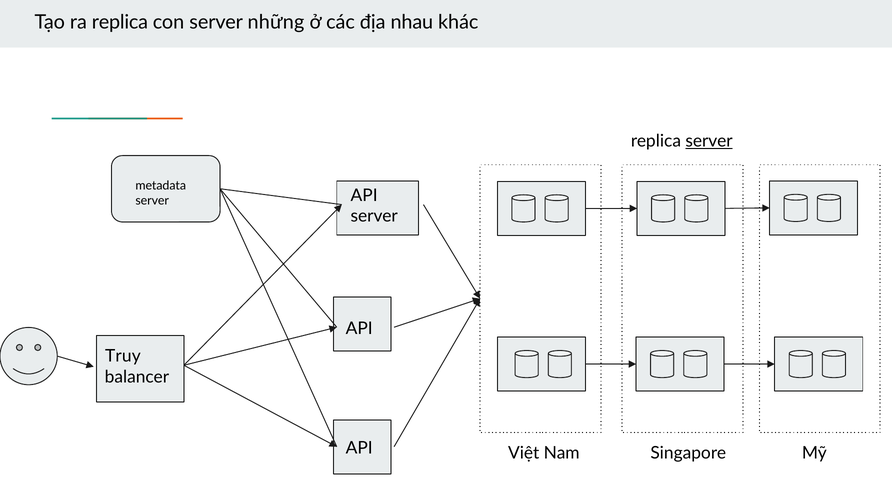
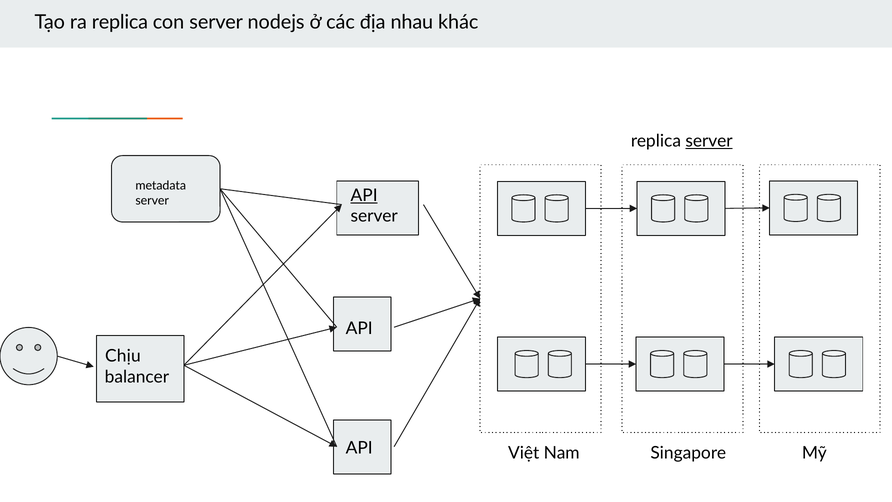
những: những -> nodejs (276, 22)
API underline: none -> present (364, 195)
Truy: Truy -> Chịu (123, 356)
